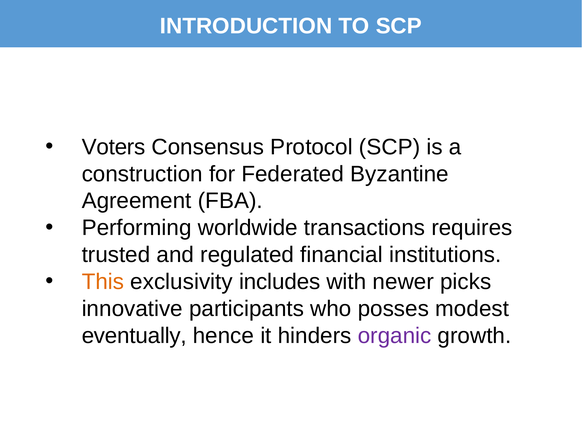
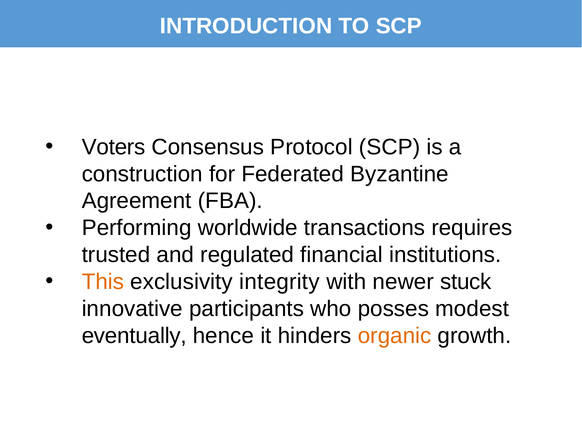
includes: includes -> integrity (279, 282)
picks: picks -> stuck (466, 282)
organic colour: purple -> orange (395, 336)
